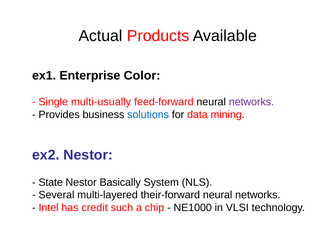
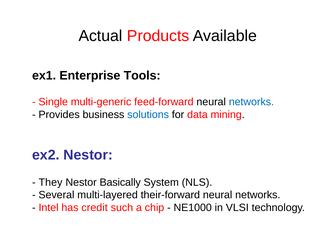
Color: Color -> Tools (142, 75)
multi-usually: multi-usually -> multi-generic (101, 102)
networks colour: purple -> blue (251, 102)
State: State -> They (51, 182)
